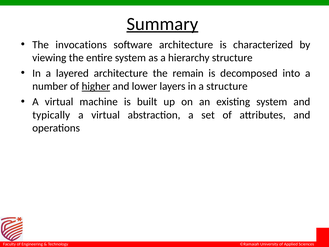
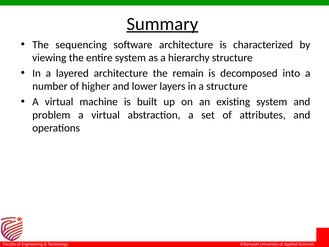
invocations: invocations -> sequencing (81, 45)
higher underline: present -> none (96, 86)
typically: typically -> problem (51, 115)
